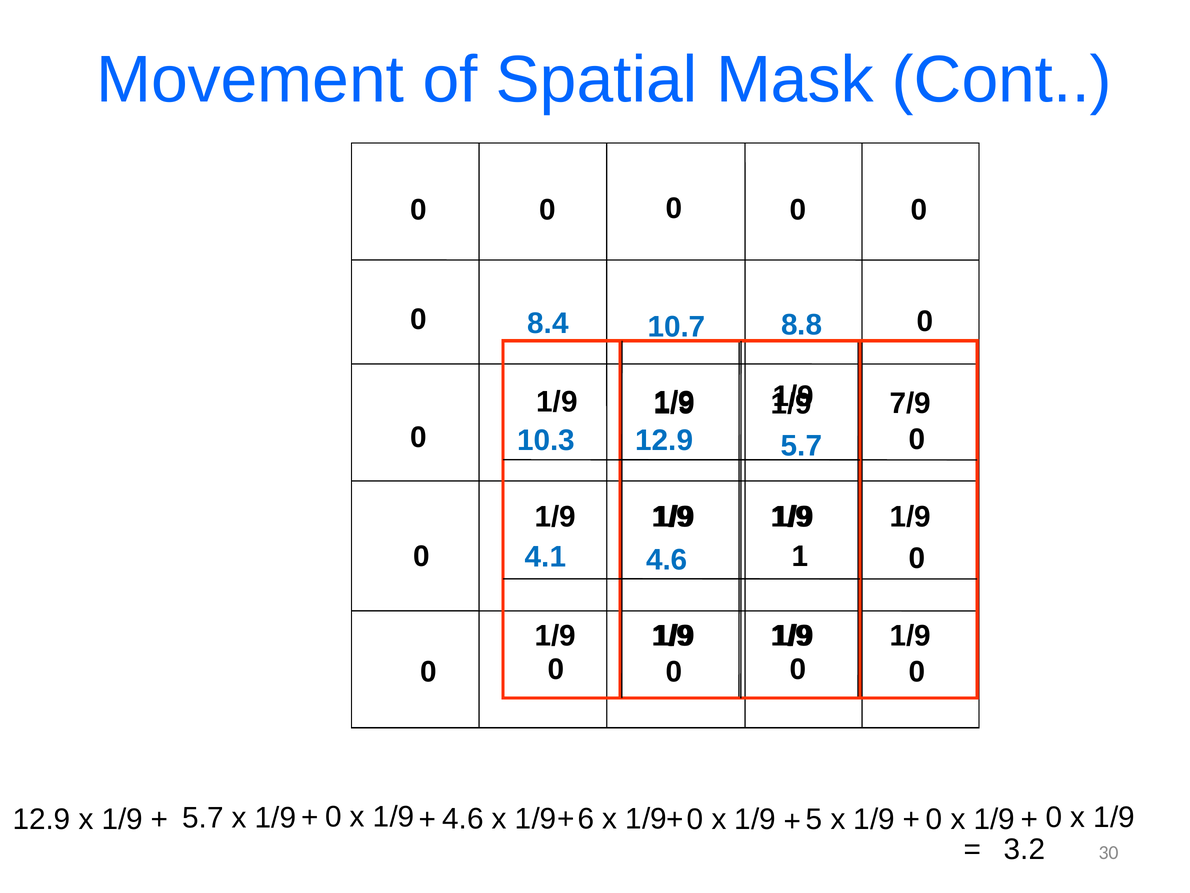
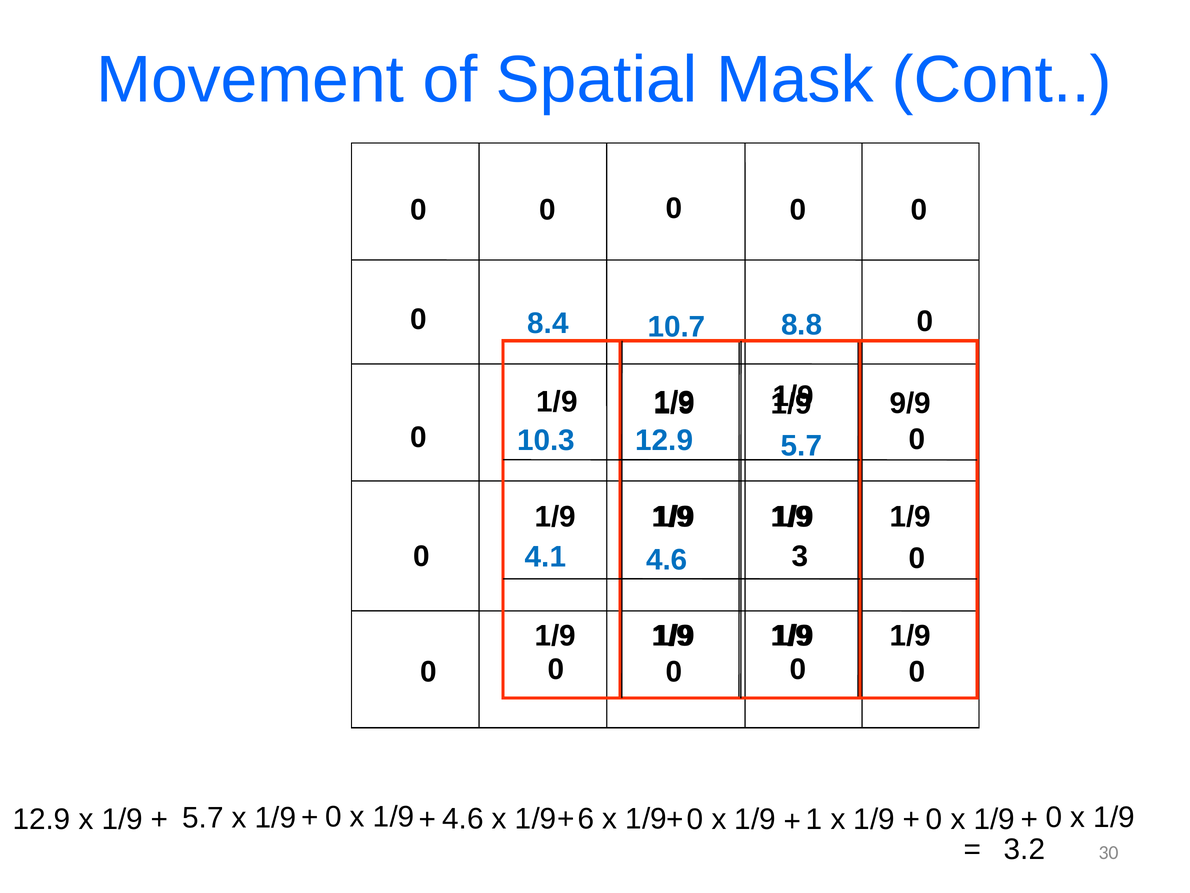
7/9: 7/9 -> 9/9 (910, 403)
1: 1 -> 3 (800, 556)
5: 5 -> 1 (814, 819)
